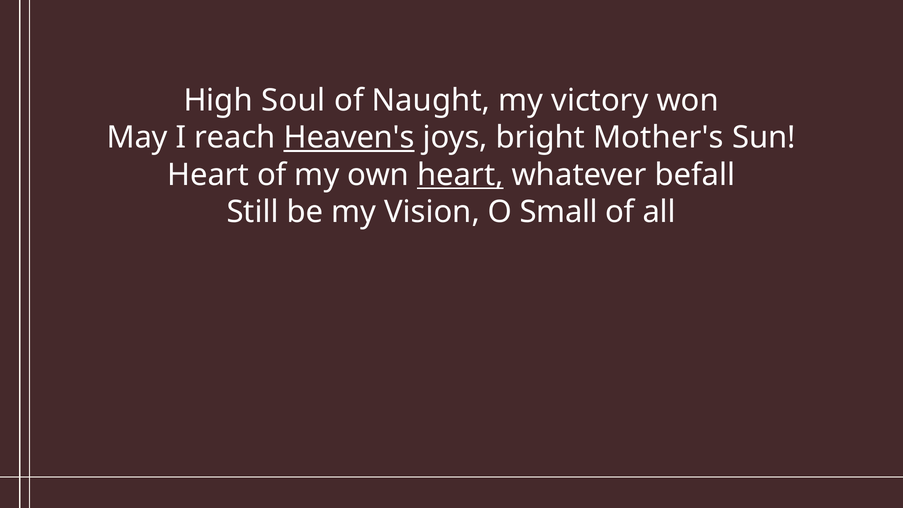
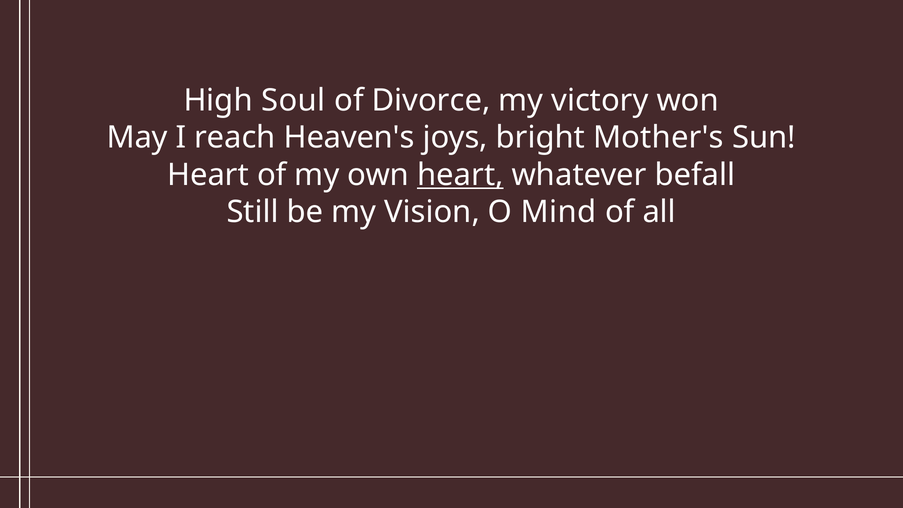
Naught: Naught -> Divorce (431, 100)
Heaven's underline: present -> none (349, 138)
Small: Small -> Mind (558, 212)
